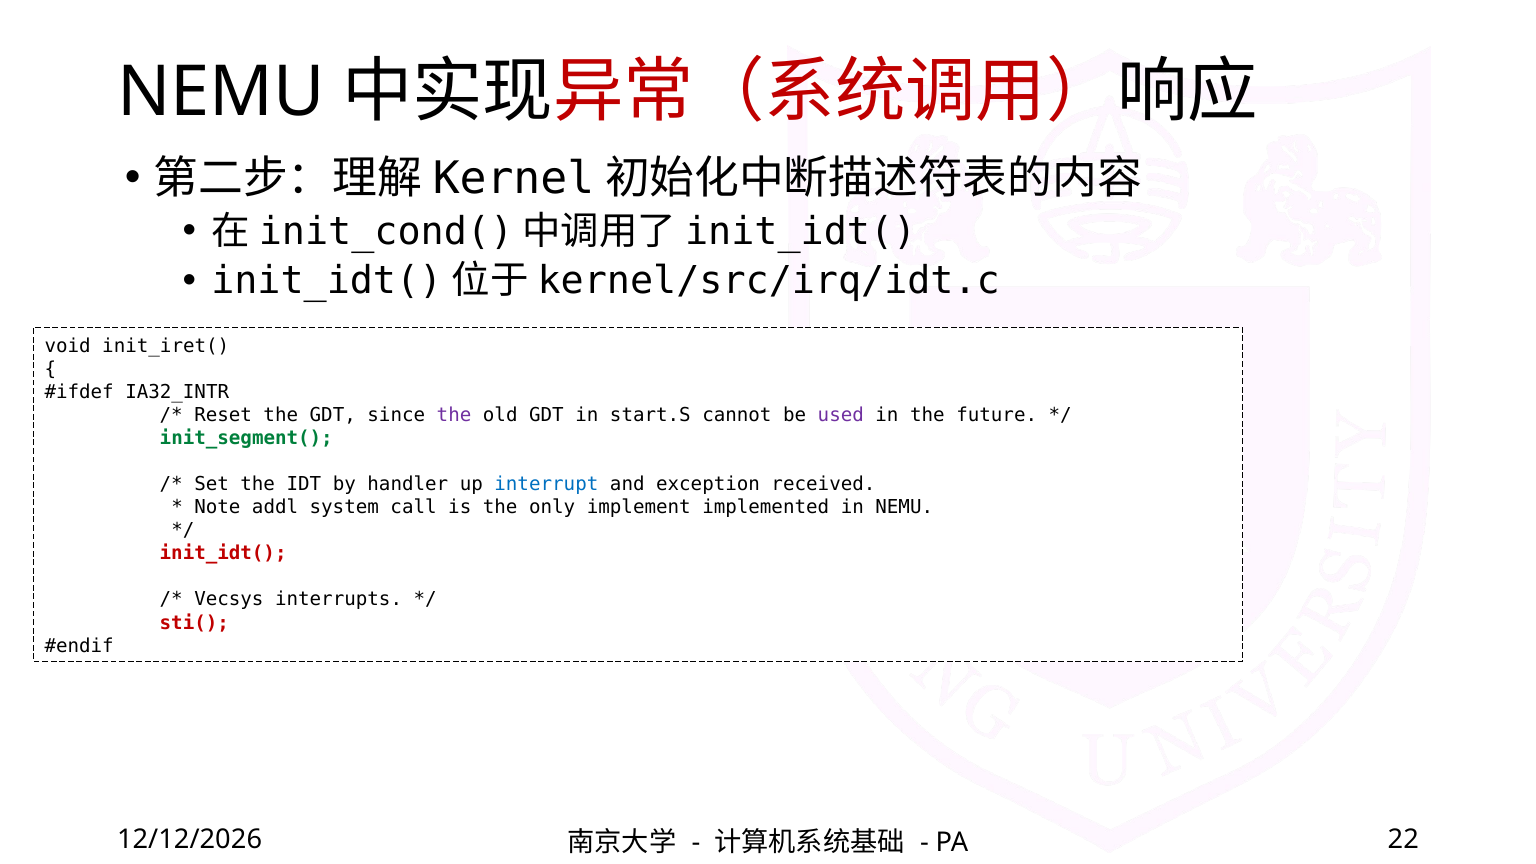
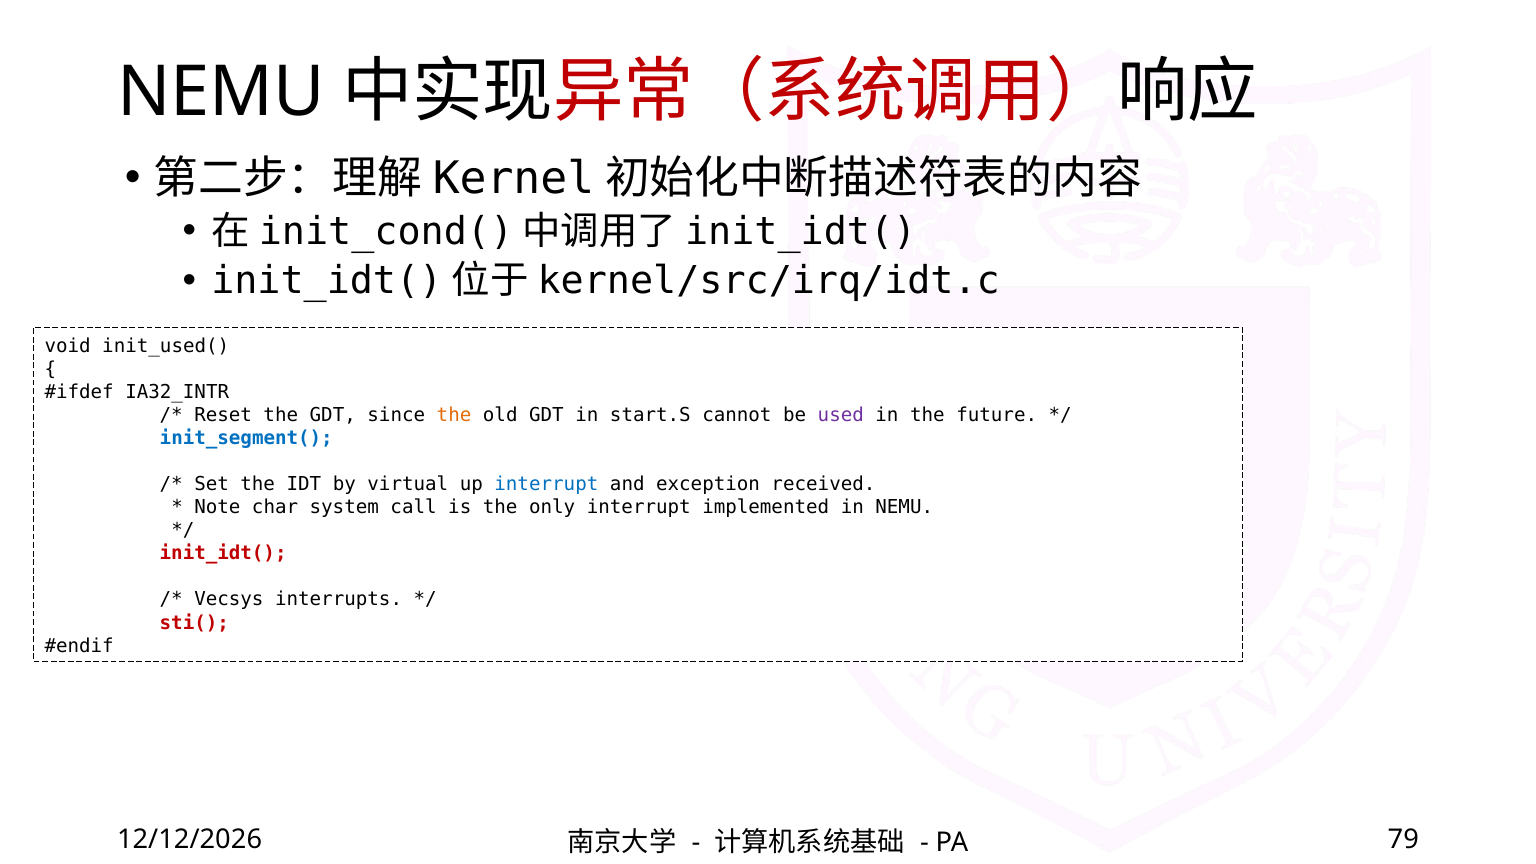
init_iret(: init_iret( -> init_used( (166, 346)
the colour: purple -> orange (454, 415)
init_segment( colour: green -> blue (246, 438)
handler: handler -> virtual (408, 484)
addl: addl -> char (275, 507)
only implement: implement -> interrupt (639, 507)
22: 22 -> 79 (1403, 840)
